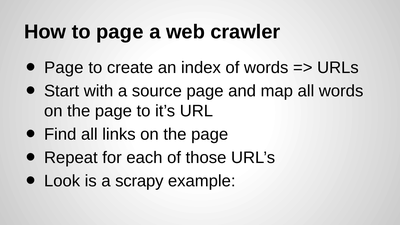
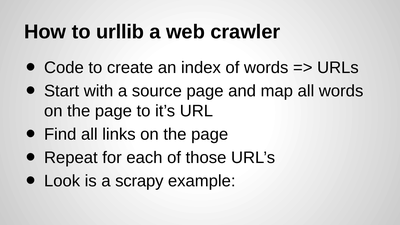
to page: page -> urllib (120, 32)
Page: Page -> Code (64, 68)
